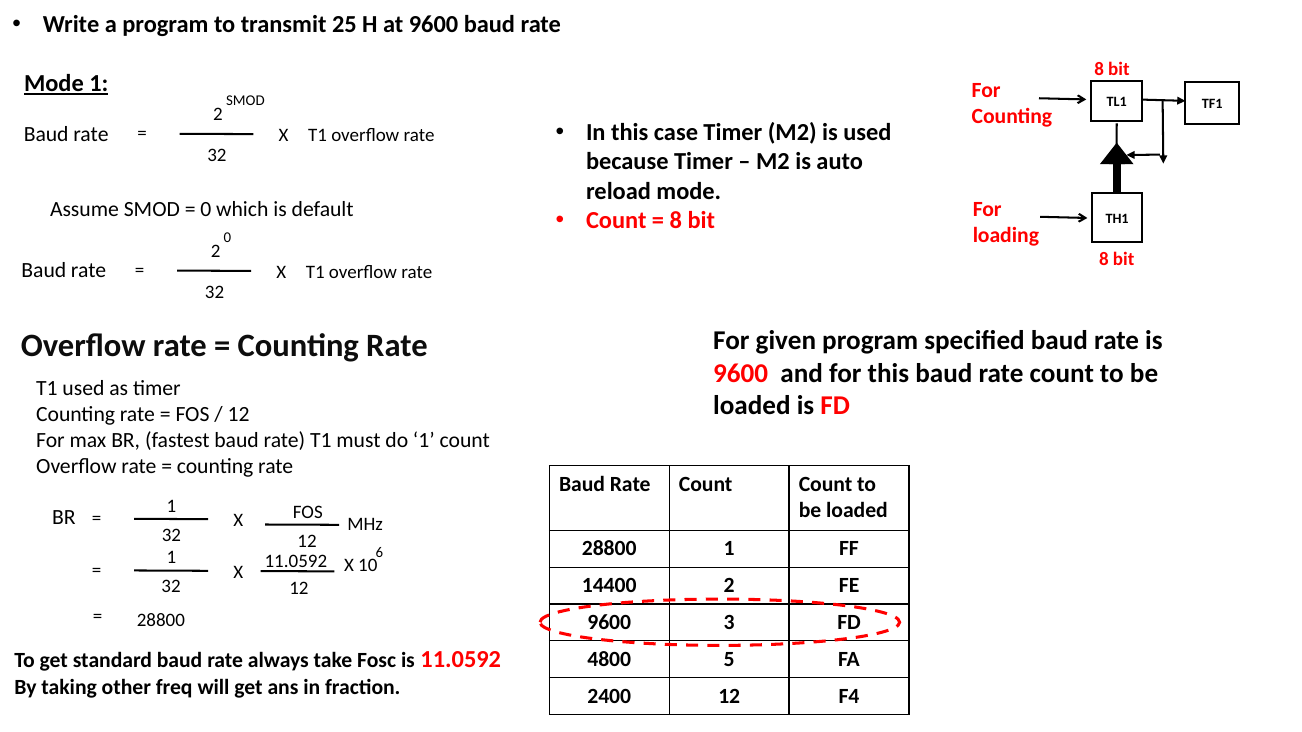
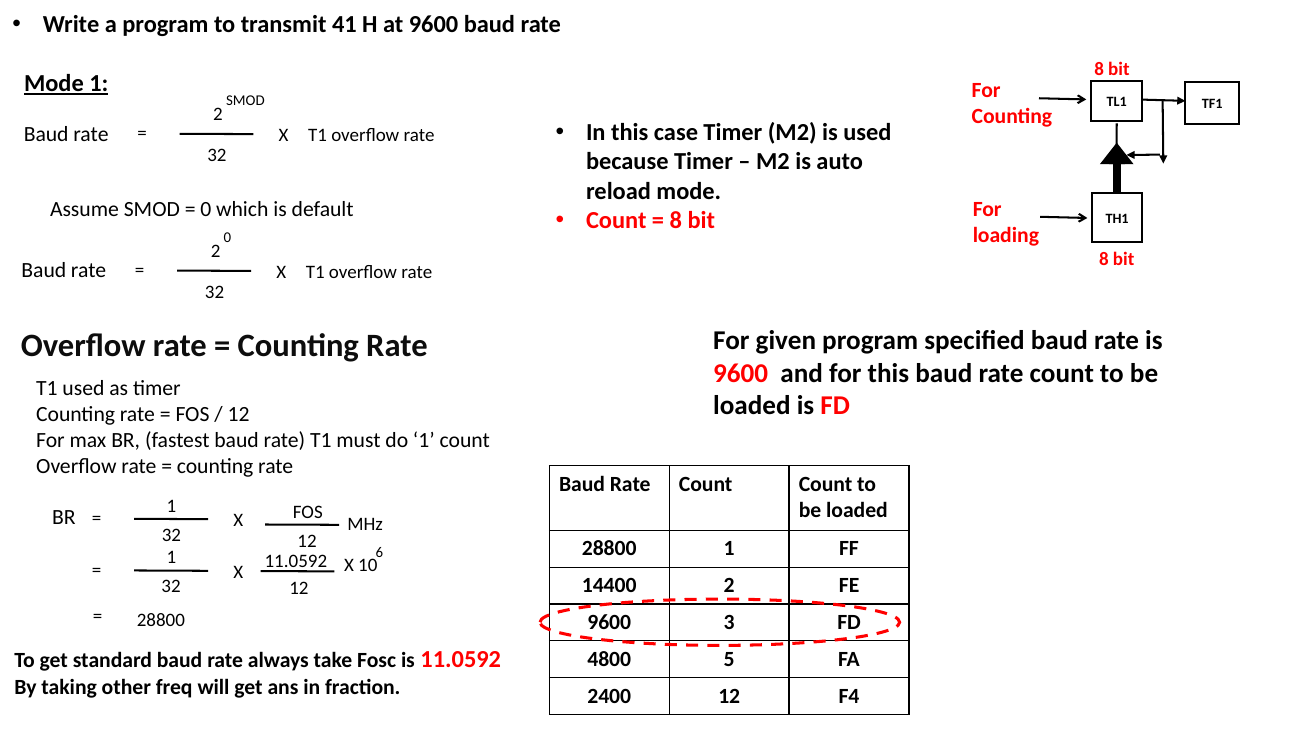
25: 25 -> 41 (344, 24)
